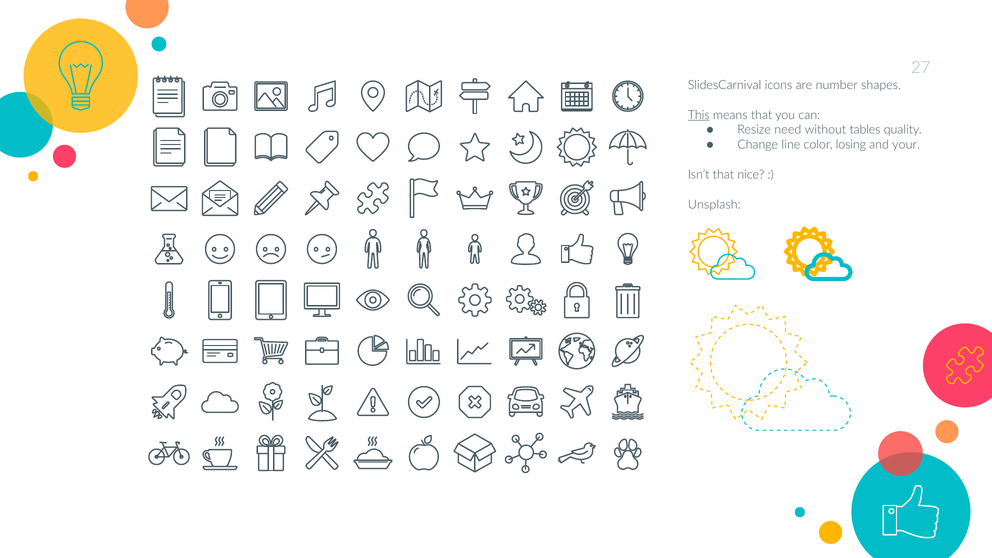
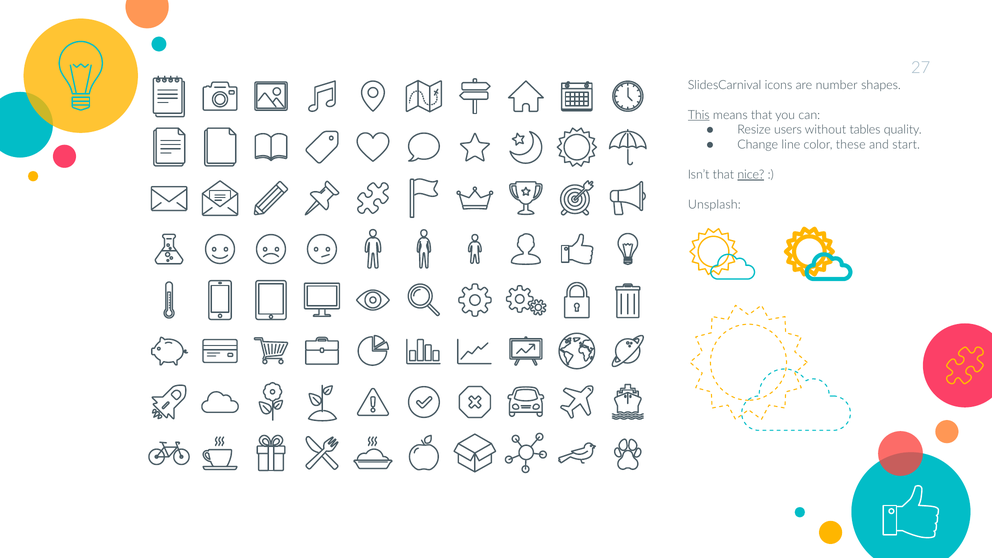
need: need -> users (788, 130)
losing: losing -> these (851, 145)
your: your -> start (906, 145)
nice underline: none -> present (751, 175)
